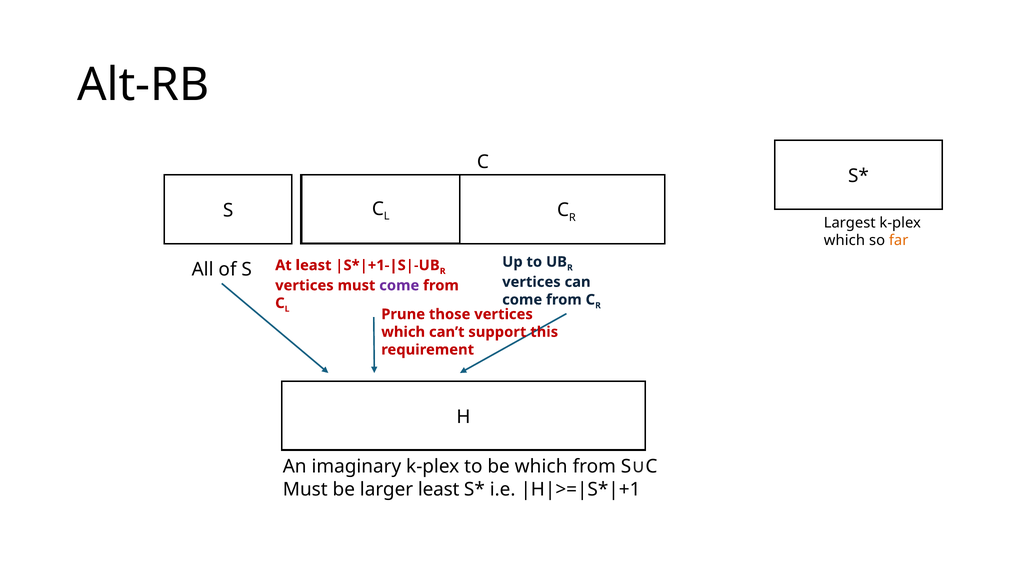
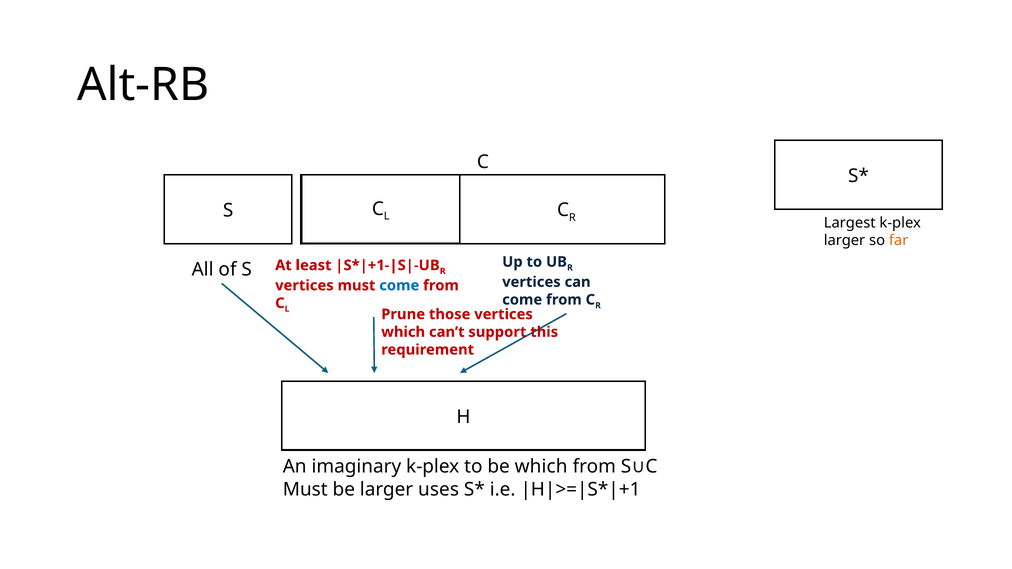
which: which -> larger (845, 241)
come colour: purple -> blue (399, 286)
larger least: least -> uses (439, 489)
